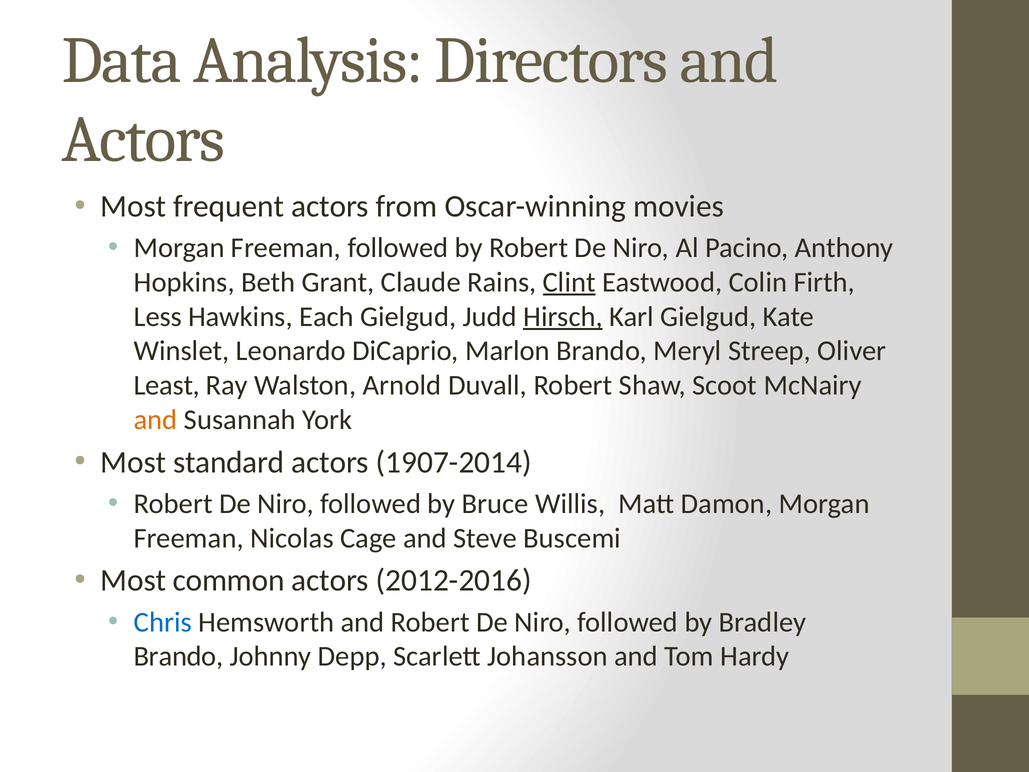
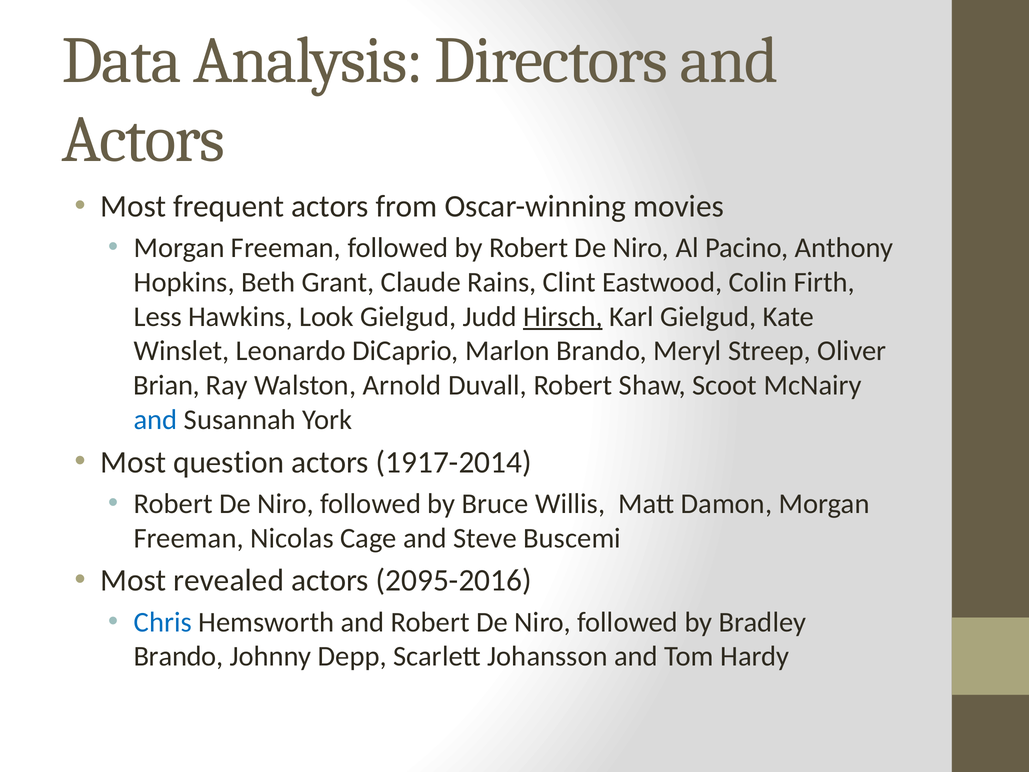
Clint underline: present -> none (569, 282)
Each: Each -> Look (327, 317)
Least: Least -> Brian (167, 385)
and colour: orange -> blue (156, 420)
standard: standard -> question (229, 462)
1907-2014: 1907-2014 -> 1917-2014 (454, 462)
common: common -> revealed (229, 580)
2012-2016: 2012-2016 -> 2095-2016 (454, 580)
